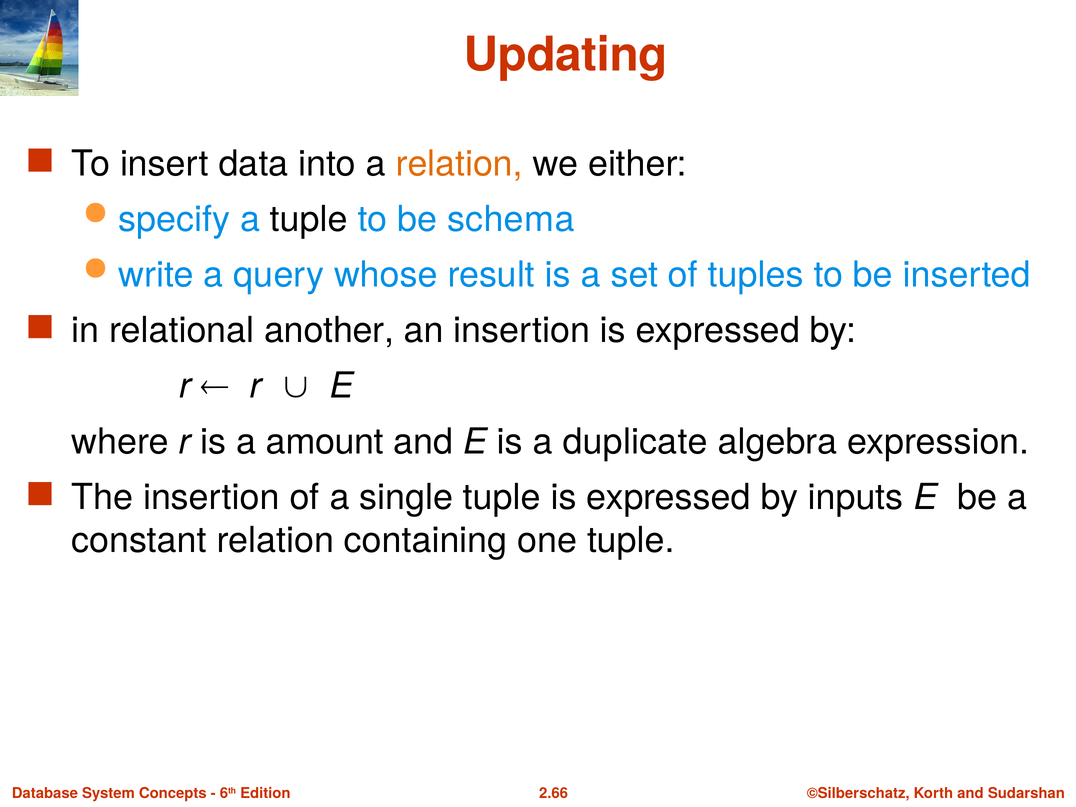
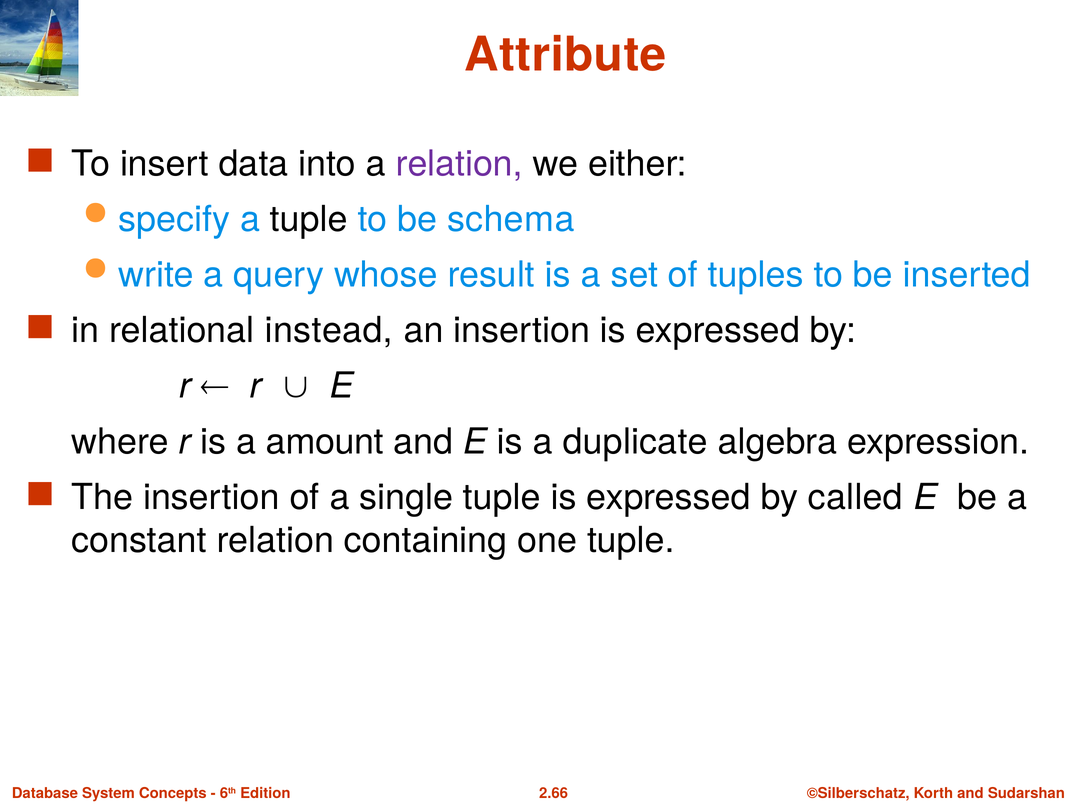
Updating: Updating -> Attribute (565, 55)
relation colour: orange -> purple (459, 164)
another: another -> instead (329, 331)
inputs: inputs -> called (855, 497)
